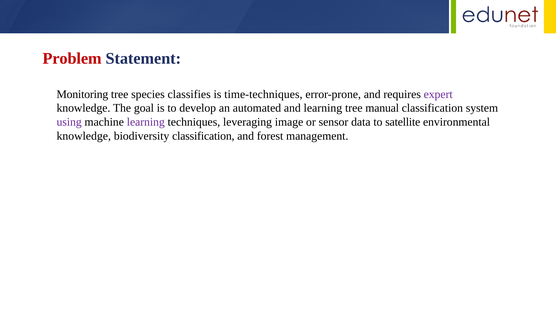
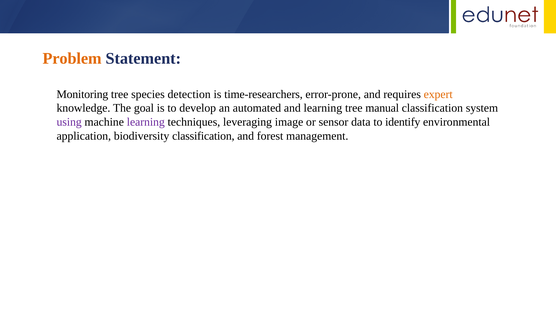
Problem colour: red -> orange (72, 58)
classifies: classifies -> detection (189, 94)
time-techniques: time-techniques -> time-researchers (263, 94)
expert colour: purple -> orange (438, 94)
satellite: satellite -> identify (403, 122)
knowledge: knowledge -> application (84, 136)
